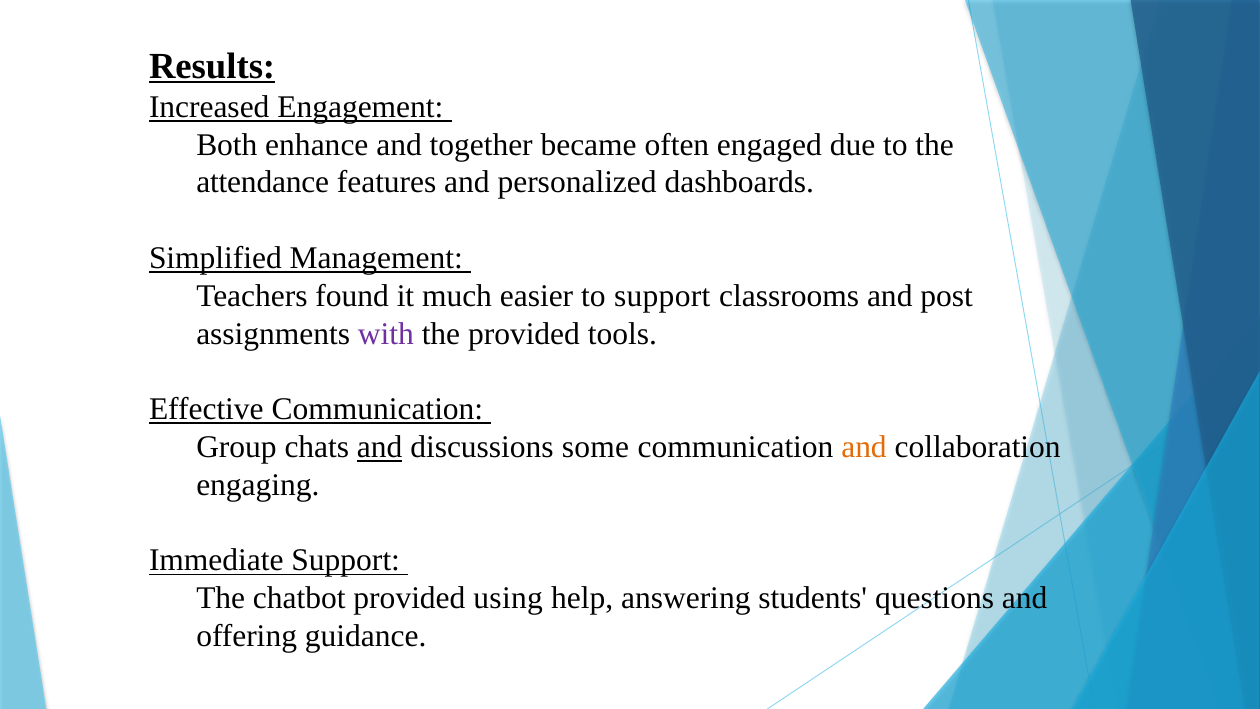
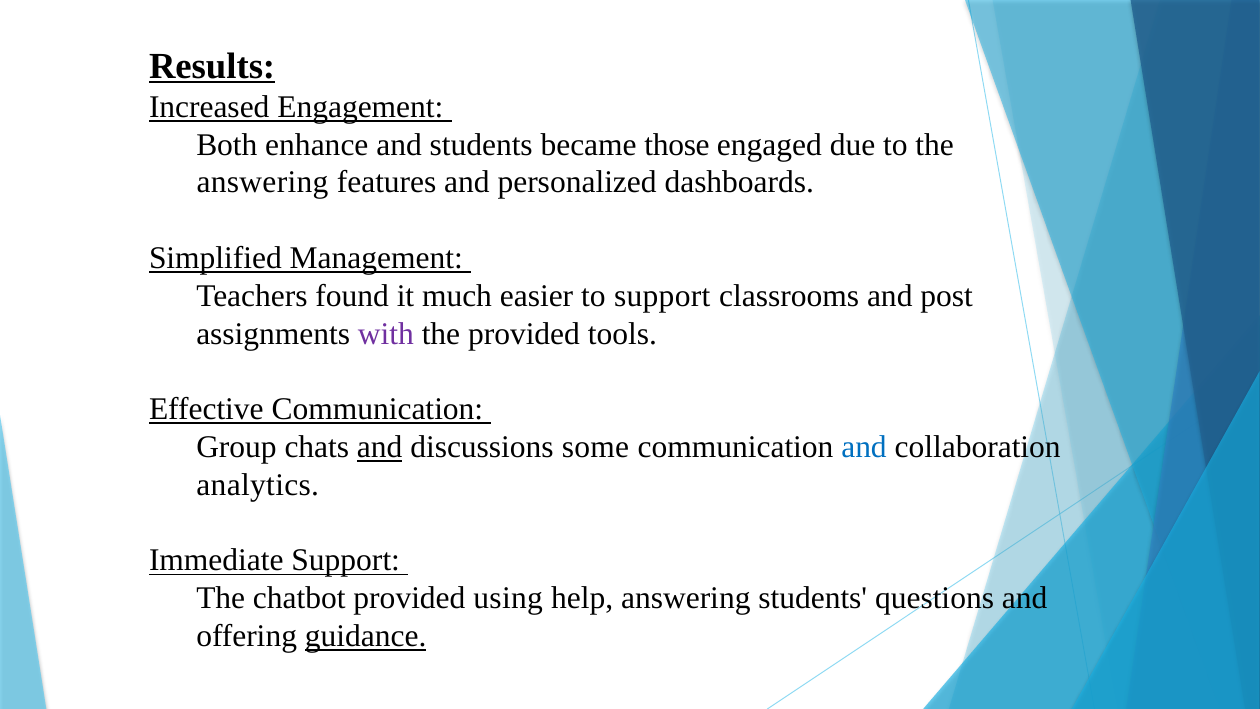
and together: together -> students (481, 145)
often: often -> those (677, 145)
attendance: attendance -> answering (262, 182)
and colour: orange -> blue (864, 447)
engaging: engaging -> analytics (258, 485)
guidance underline: none -> present (366, 636)
